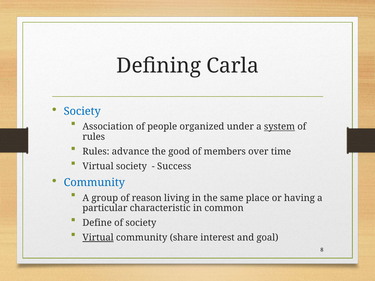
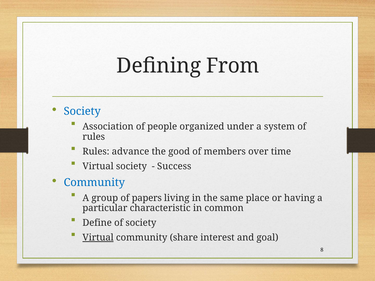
Carla: Carla -> From (233, 66)
system underline: present -> none (279, 127)
reason: reason -> papers (147, 198)
